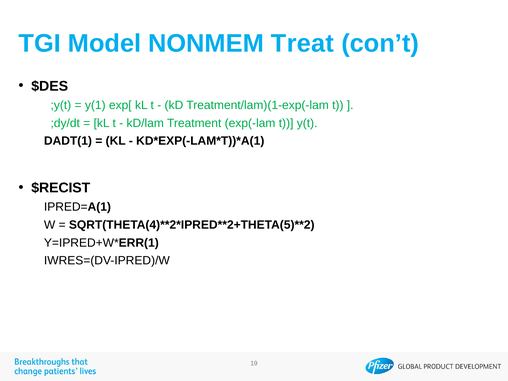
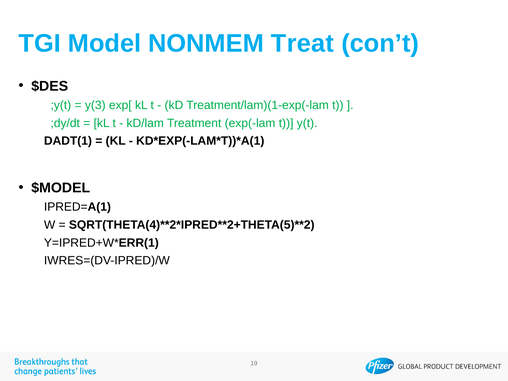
y(1: y(1 -> y(3 (95, 105)
$RECIST: $RECIST -> $MODEL (61, 188)
